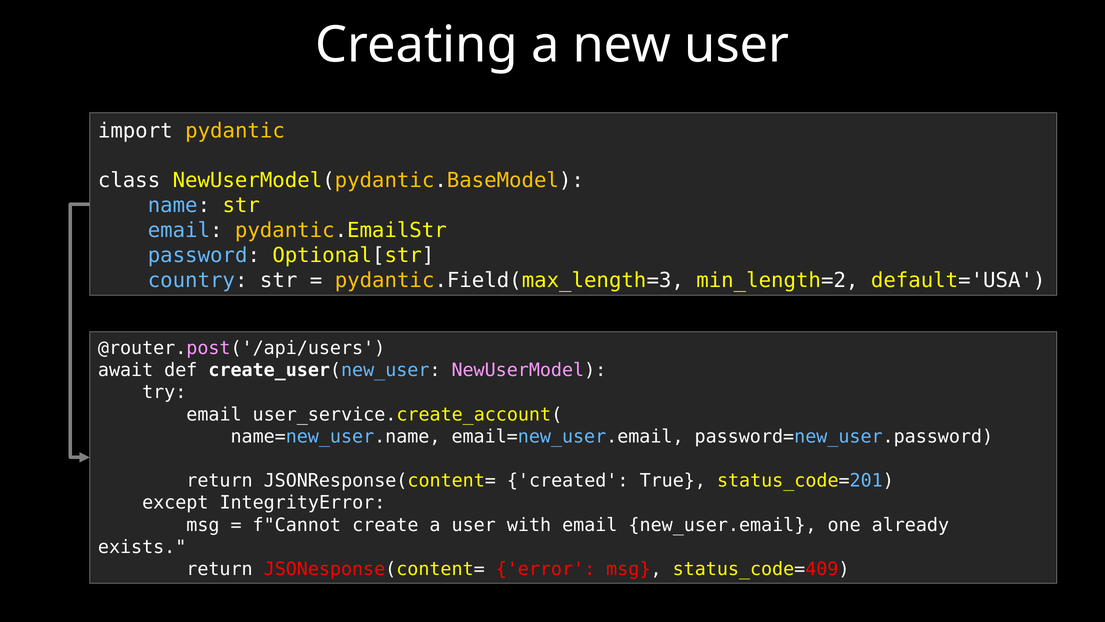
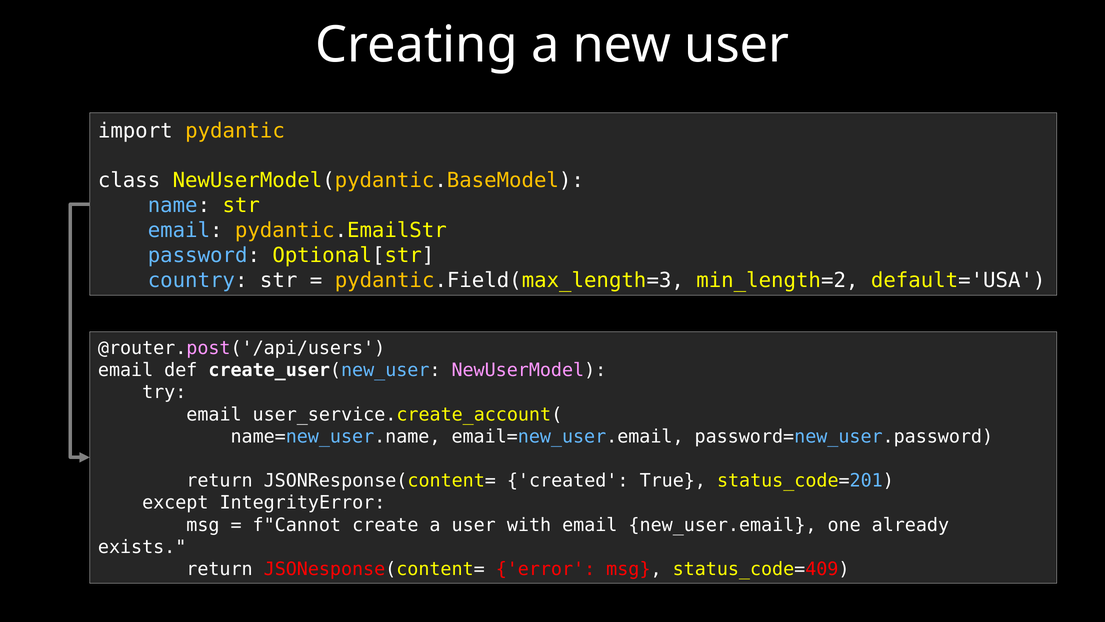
await: await -> email (126, 370)
